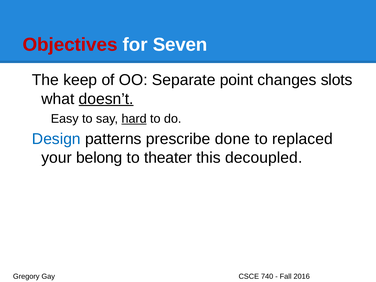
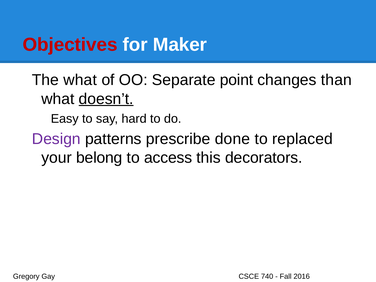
Seven: Seven -> Maker (180, 45)
The keep: keep -> what (80, 80)
slots: slots -> than (336, 80)
hard underline: present -> none (134, 119)
Design colour: blue -> purple (56, 139)
theater: theater -> access (168, 158)
decoupled: decoupled -> decorators (264, 158)
